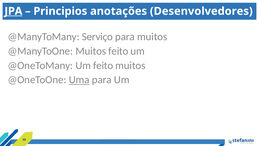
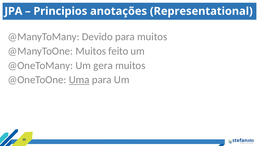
JPA underline: present -> none (13, 11)
Desenvolvedores: Desenvolvedores -> Representational (201, 11)
Serviço: Serviço -> Devido (97, 37)
Um feito: feito -> gera (103, 65)
